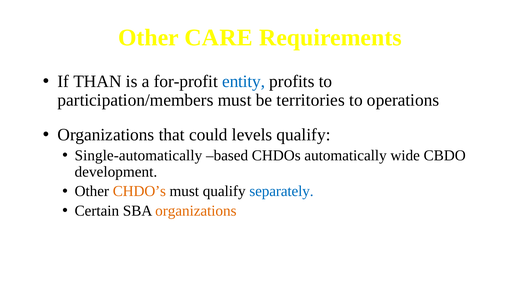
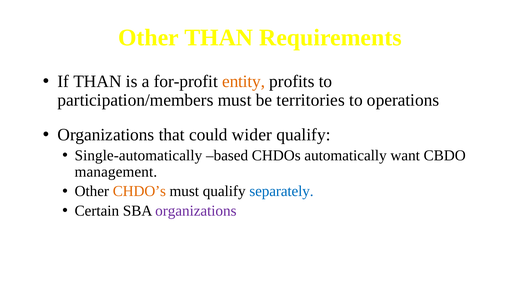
Other CARE: CARE -> THAN (219, 37)
entity colour: blue -> orange (244, 81)
levels: levels -> wider (252, 135)
wide: wide -> want (405, 155)
development: development -> management (116, 172)
organizations colour: orange -> purple (196, 210)
